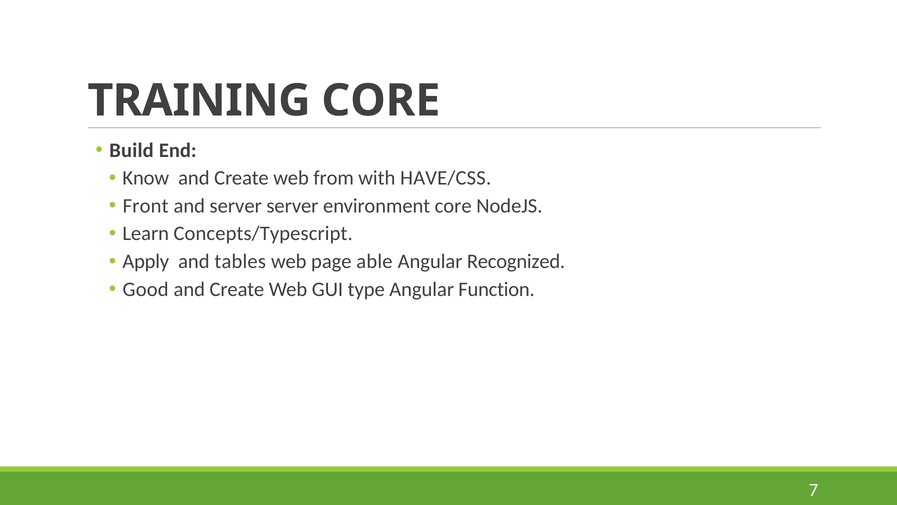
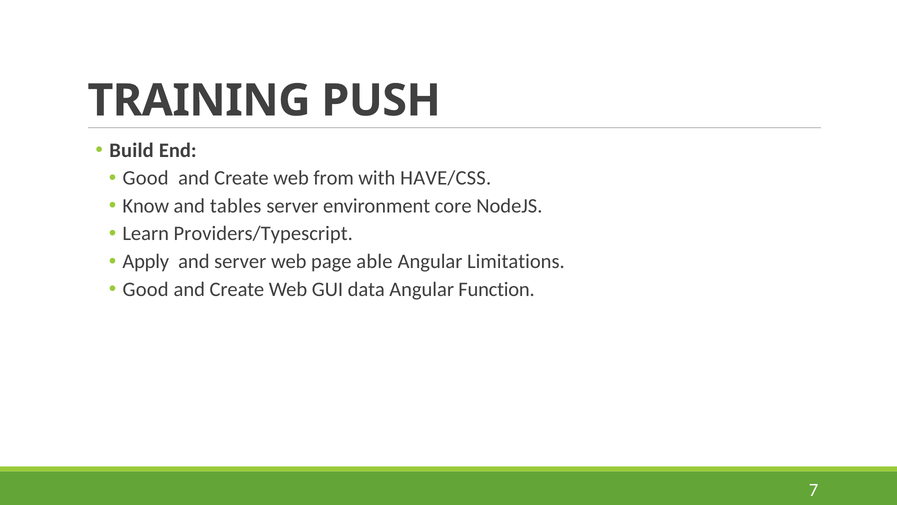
TRAINING CORE: CORE -> PUSH (381, 100)
Know: Know -> Good (146, 178)
Front: Front -> Know (146, 206)
and server: server -> tables (236, 206)
Concepts/Typescript: Concepts/Typescript -> Providers/Typescript (263, 233)
and tables: tables -> server (240, 261)
Recognized: Recognized -> Limitations (516, 261)
type: type -> data (366, 289)
